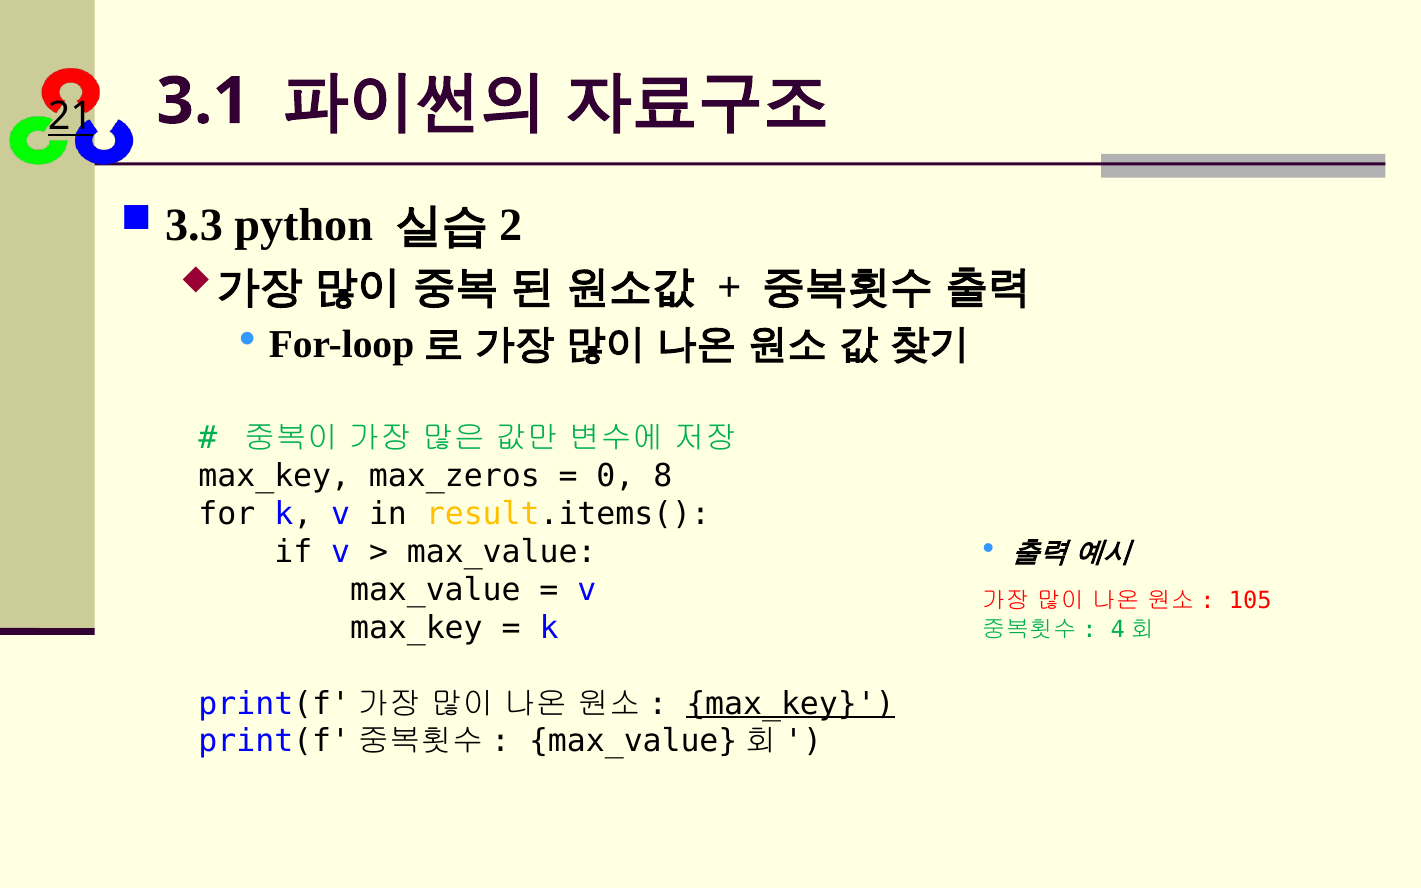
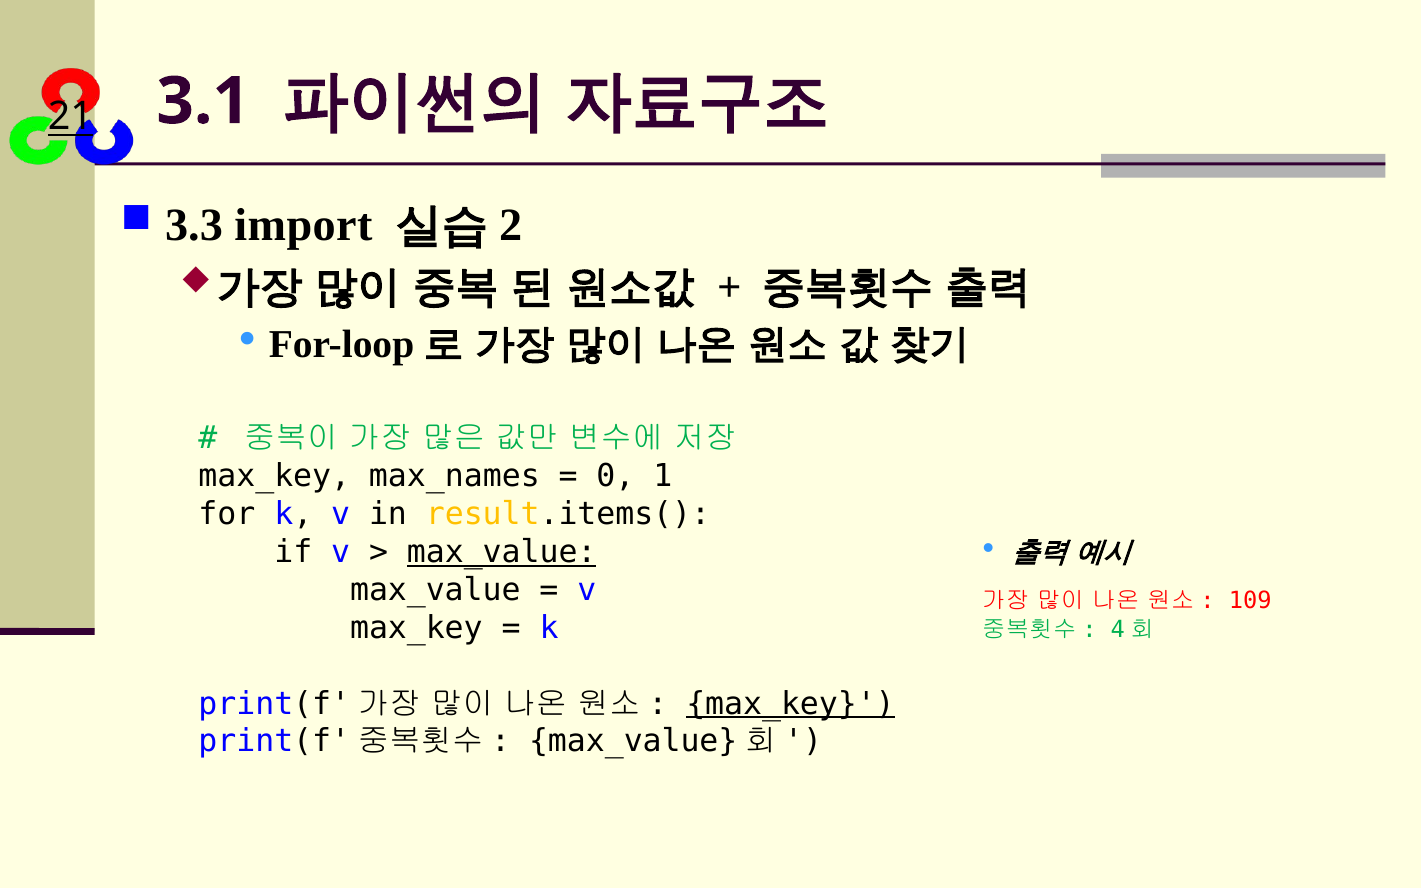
python: python -> import (303, 226)
max_zeros: max_zeros -> max_names (454, 476)
8: 8 -> 1 (663, 476)
max_value underline: none -> present (502, 552)
105: 105 -> 109 (1250, 601)
